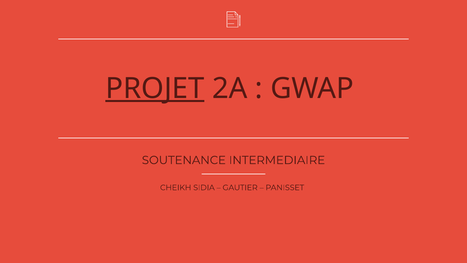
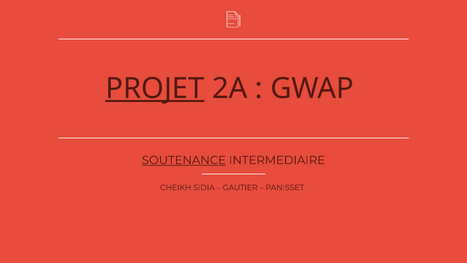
SOUTENANCE underline: none -> present (184, 160)
